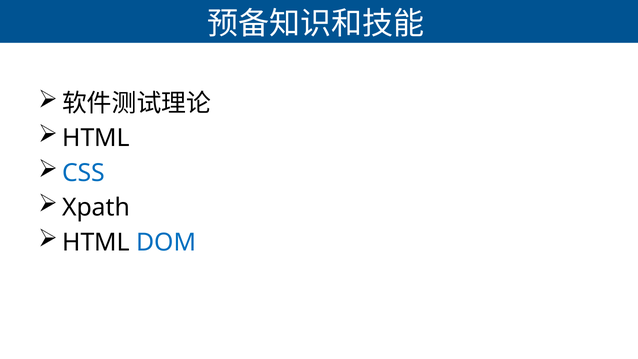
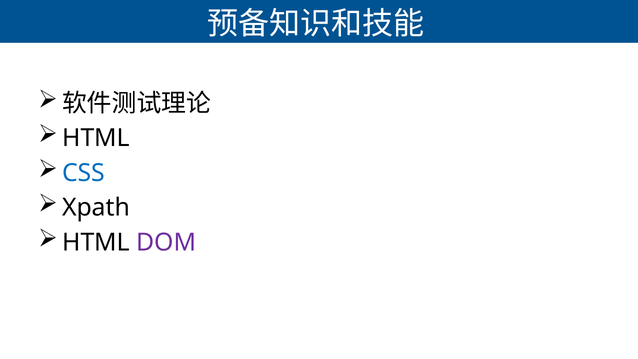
DOM colour: blue -> purple (166, 242)
